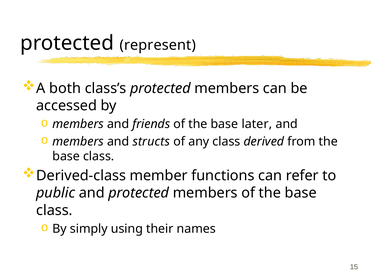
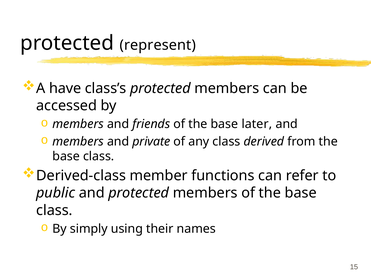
both: both -> have (65, 88)
structs: structs -> private (151, 141)
